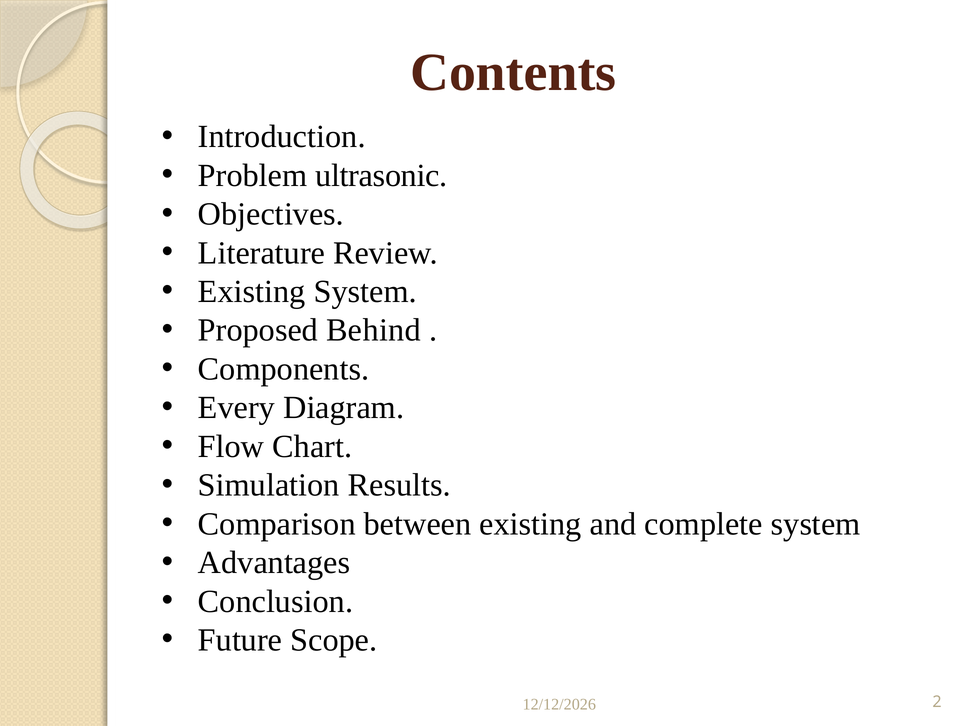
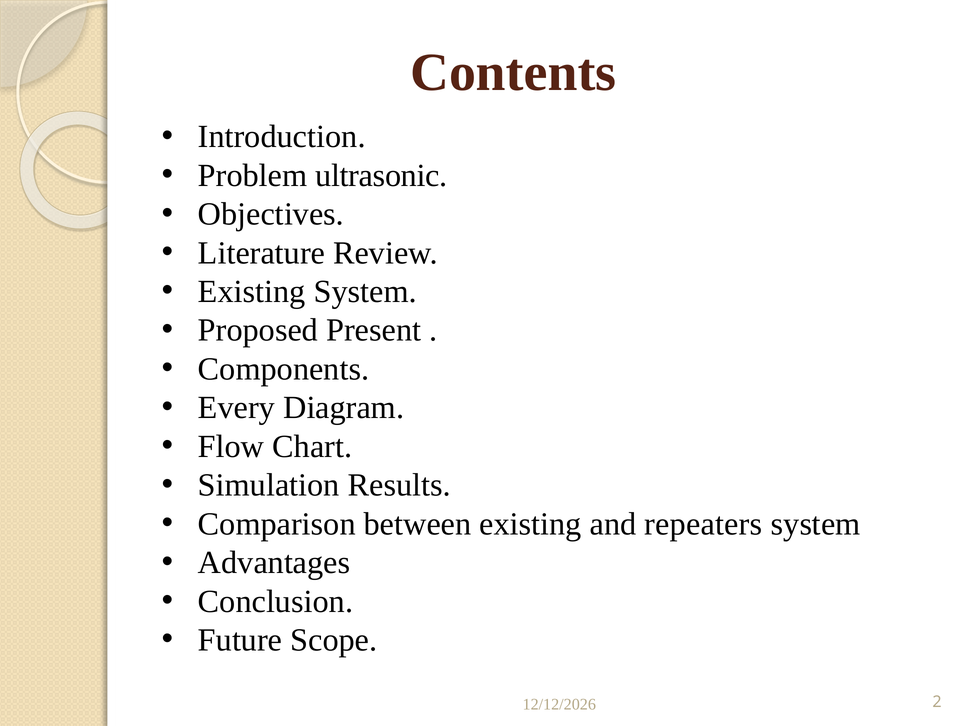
Behind: Behind -> Present (374, 331)
complete: complete -> repeaters (703, 524)
